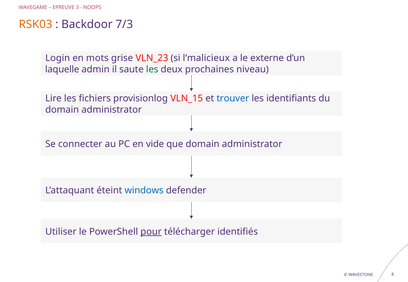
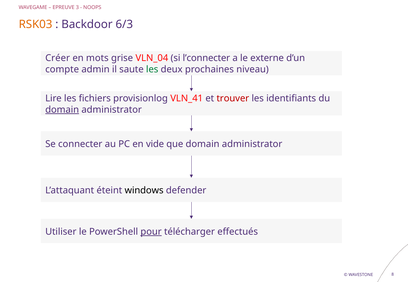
7/3: 7/3 -> 6/3 (124, 24)
Login: Login -> Créer (58, 58)
VLN_23: VLN_23 -> VLN_04 (152, 58)
l’malicieux: l’malicieux -> l’connecter (206, 58)
laquelle: laquelle -> compte (62, 70)
VLN_15: VLN_15 -> VLN_41 (187, 98)
trouver colour: blue -> red (233, 98)
domain underline: none -> present (62, 110)
windows colour: blue -> black (144, 191)
identifiés: identifiés -> effectués (238, 232)
